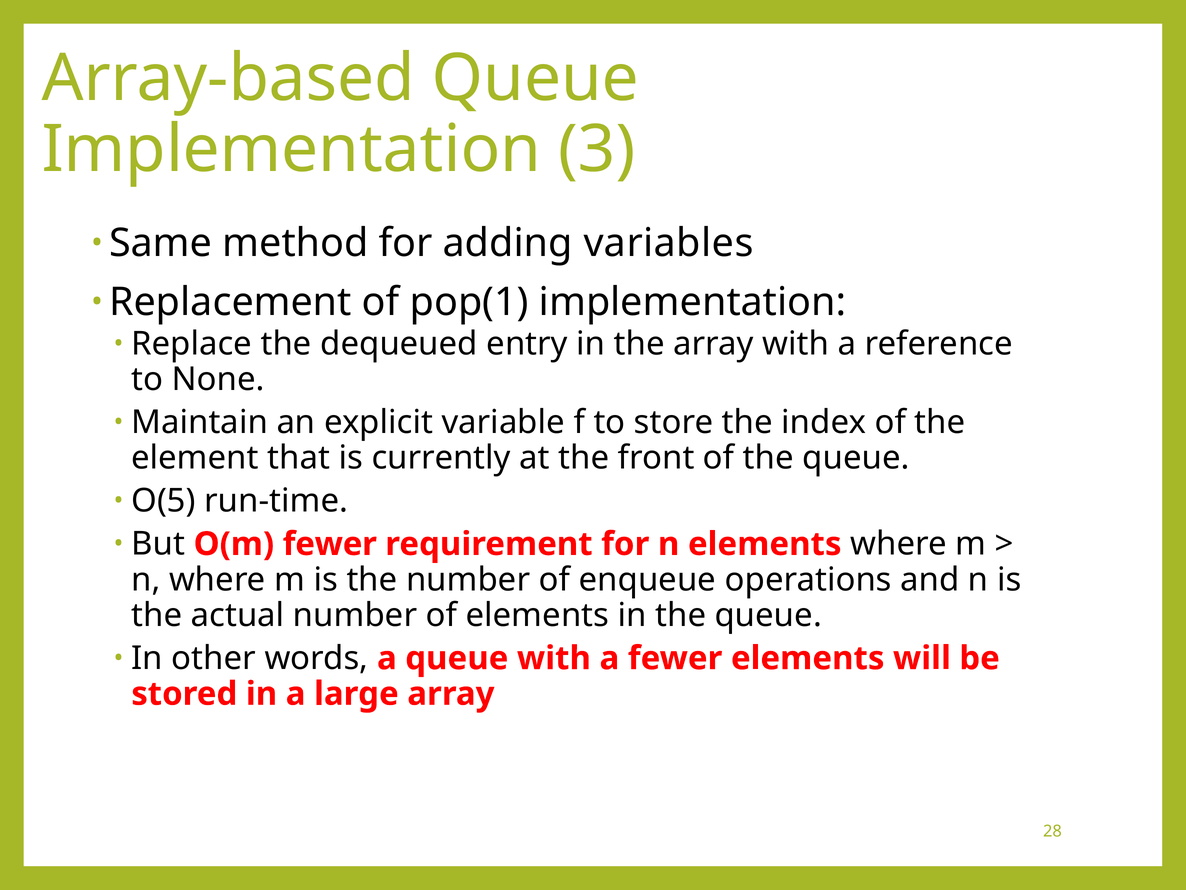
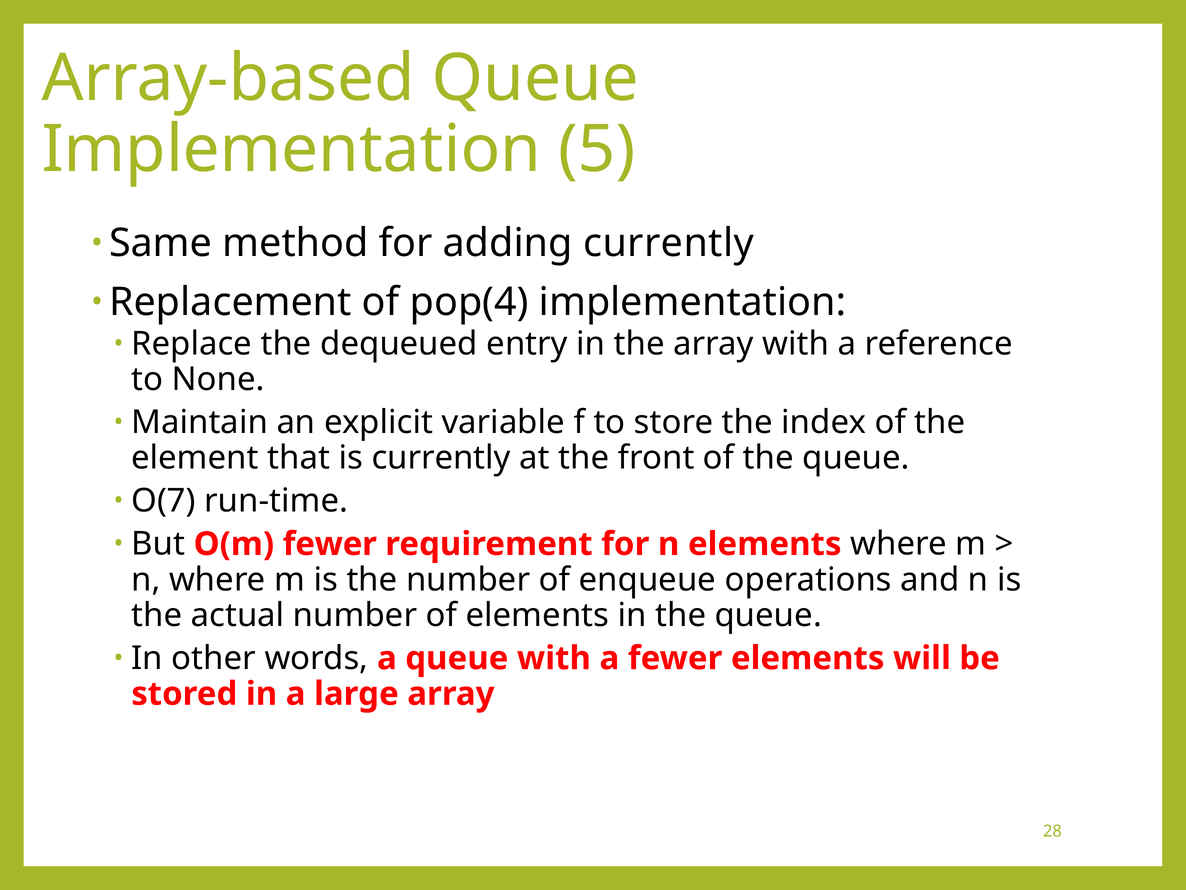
3: 3 -> 5 (597, 149)
adding variables: variables -> currently (668, 243)
pop(1: pop(1 -> pop(4 (469, 302)
O(5: O(5 -> O(7 (164, 501)
